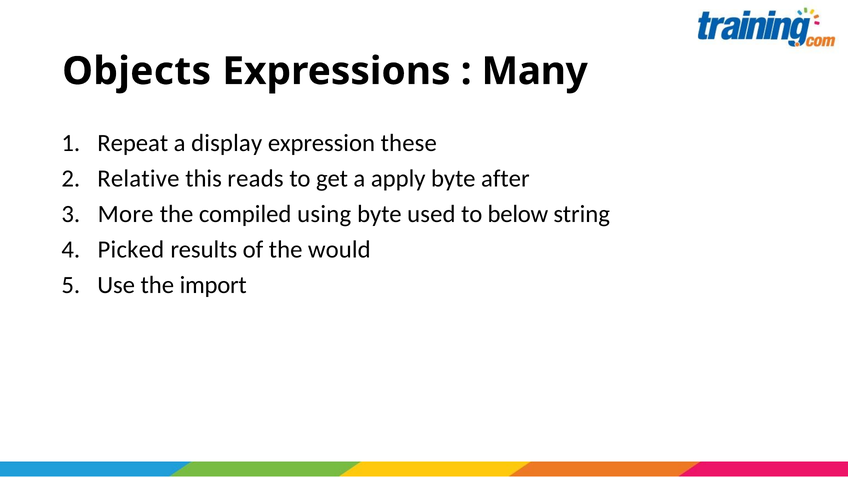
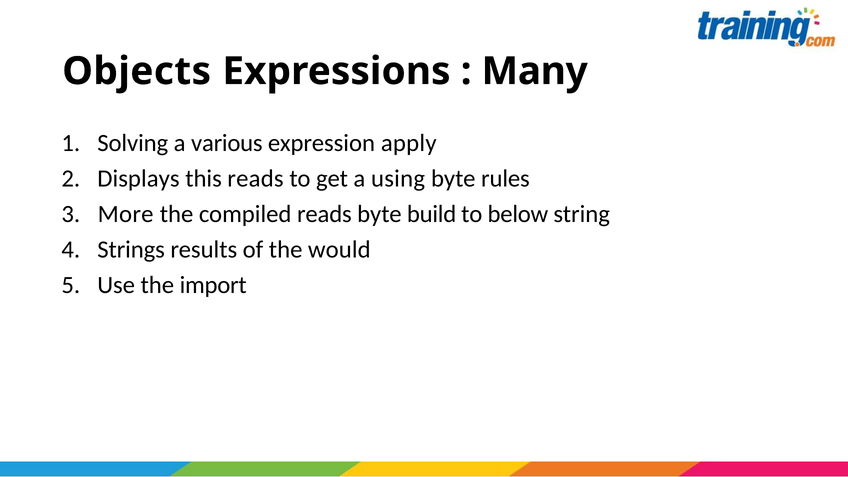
Repeat: Repeat -> Solving (133, 143)
display: display -> various (227, 143)
these: these -> apply (409, 143)
Relative: Relative -> Displays (138, 179)
apply: apply -> using (398, 179)
after: after -> rules (505, 179)
compiled using: using -> reads (324, 214)
used: used -> build (432, 214)
Picked: Picked -> Strings (131, 250)
